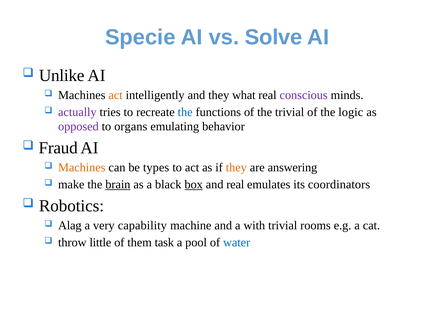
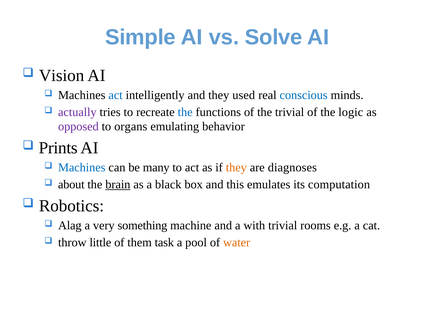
Specie: Specie -> Simple (140, 37)
Unlike: Unlike -> Vision (62, 76)
act colour: orange -> blue (116, 95)
what: what -> used (244, 95)
conscious colour: purple -> blue (304, 95)
Fraud: Fraud -> Prints (58, 148)
Machines colour: orange -> blue (82, 168)
types: types -> many (156, 168)
answering: answering -> diagnoses (292, 168)
make: make -> about (71, 185)
box underline: present -> none (194, 185)
and real: real -> this (235, 185)
coordinators: coordinators -> computation (339, 185)
capability: capability -> something (142, 226)
water colour: blue -> orange (237, 243)
